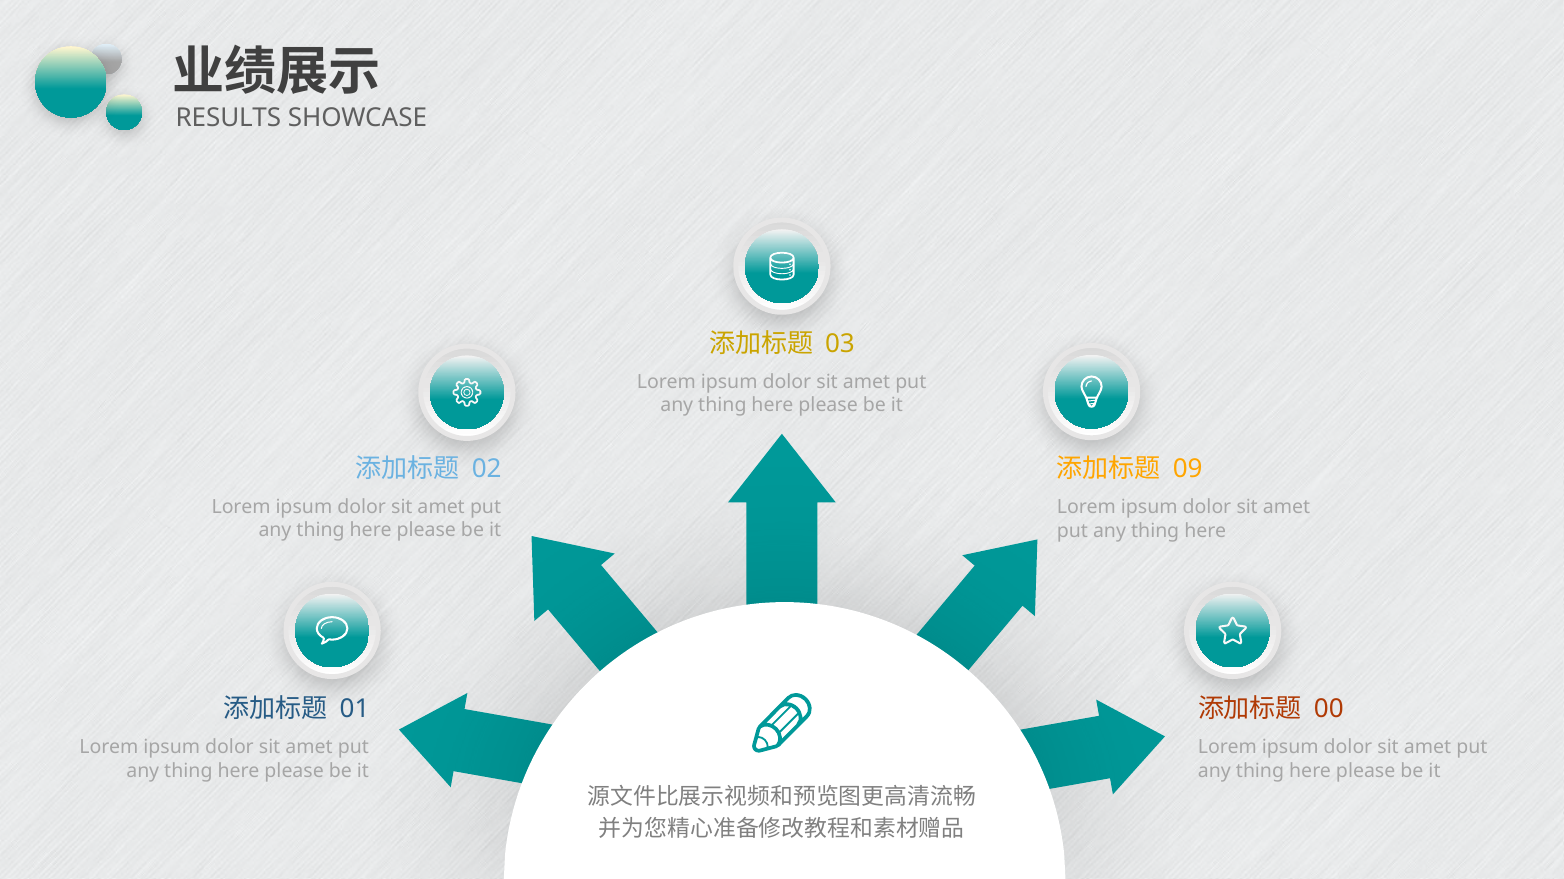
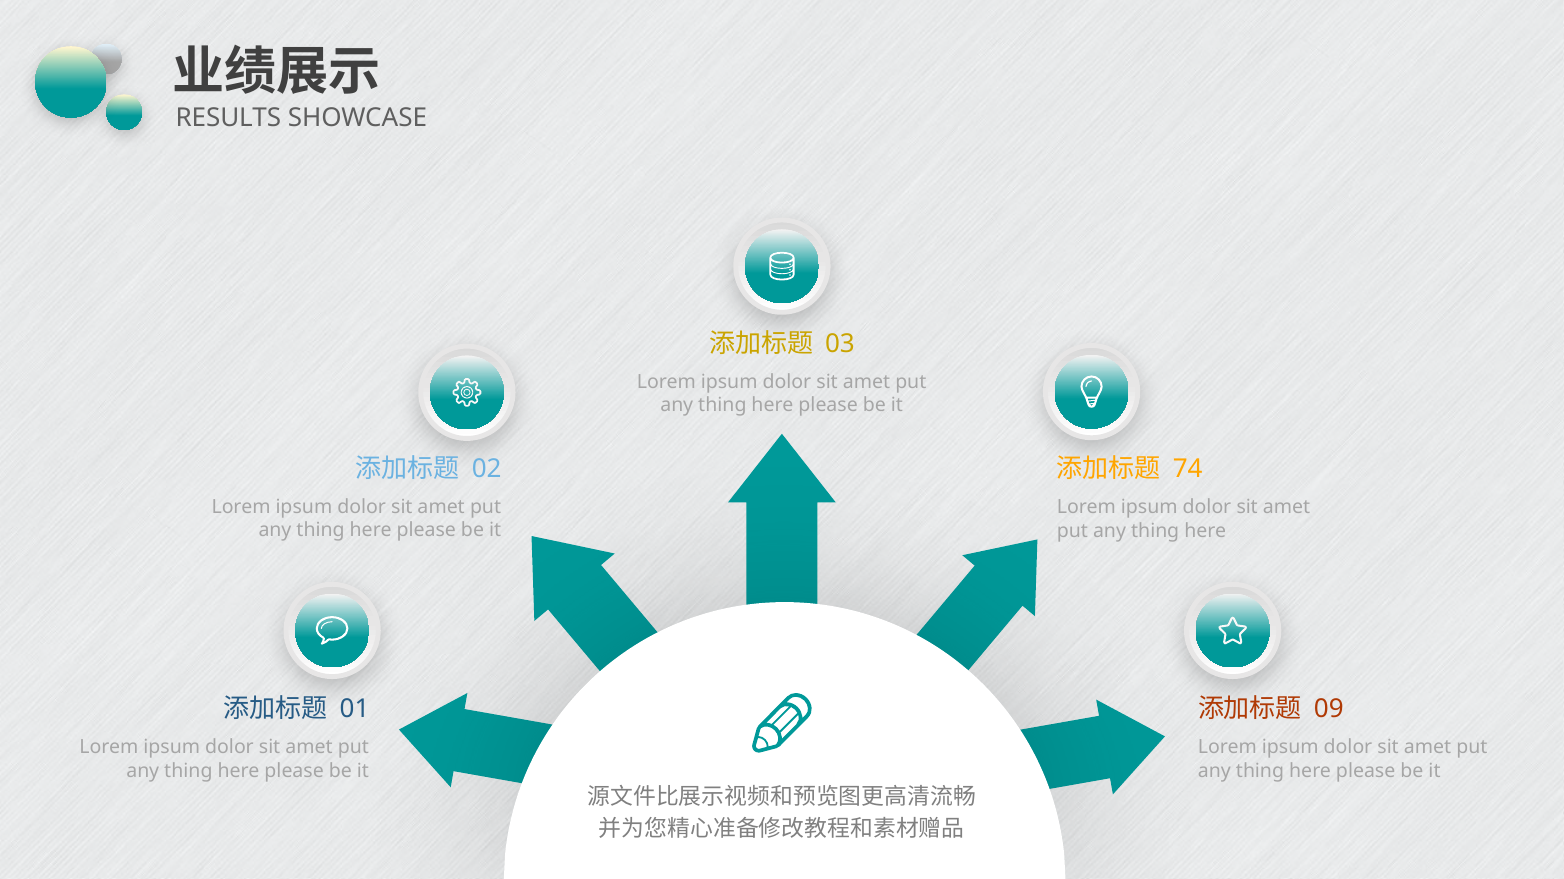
09: 09 -> 74 (1188, 469)
00: 00 -> 09 (1329, 710)
